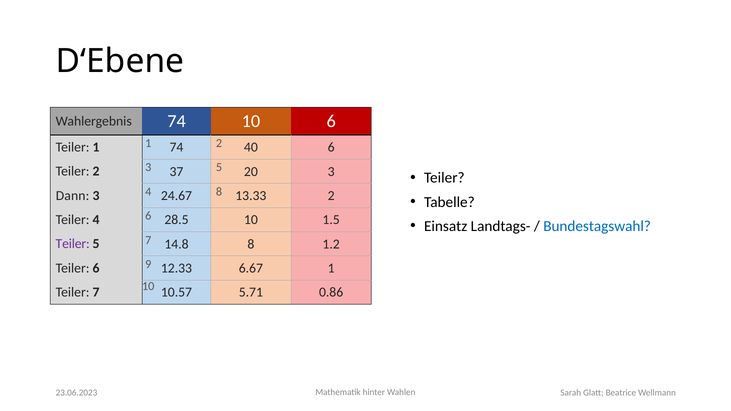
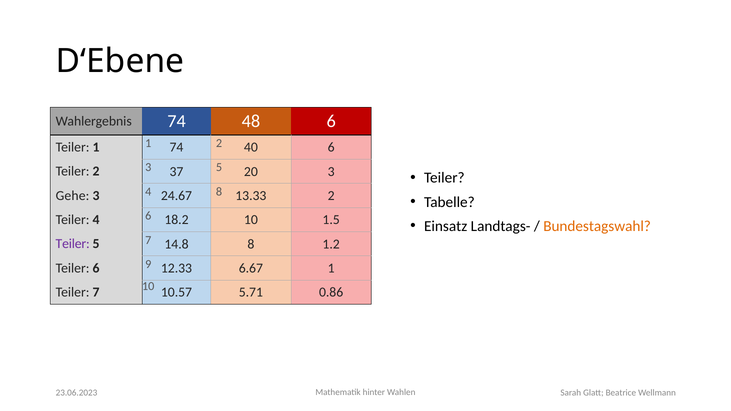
74 10: 10 -> 48 (251, 121)
Dann: Dann -> Gehe (73, 196)
28.5: 28.5 -> 18.2 (176, 220)
Bundestagswahl colour: blue -> orange (597, 226)
